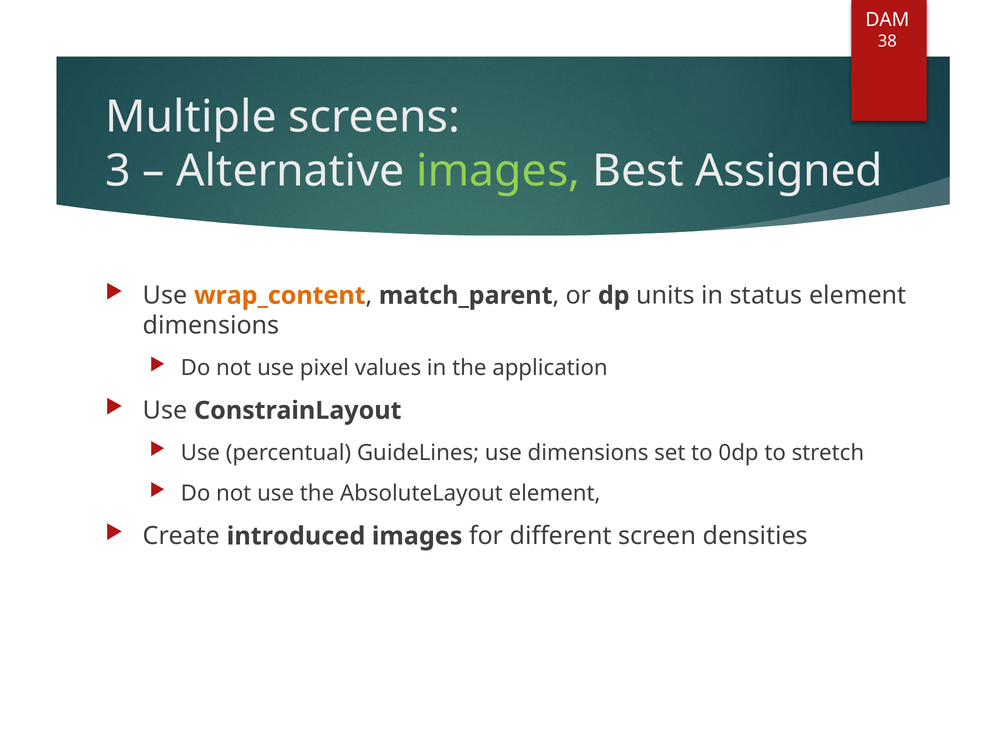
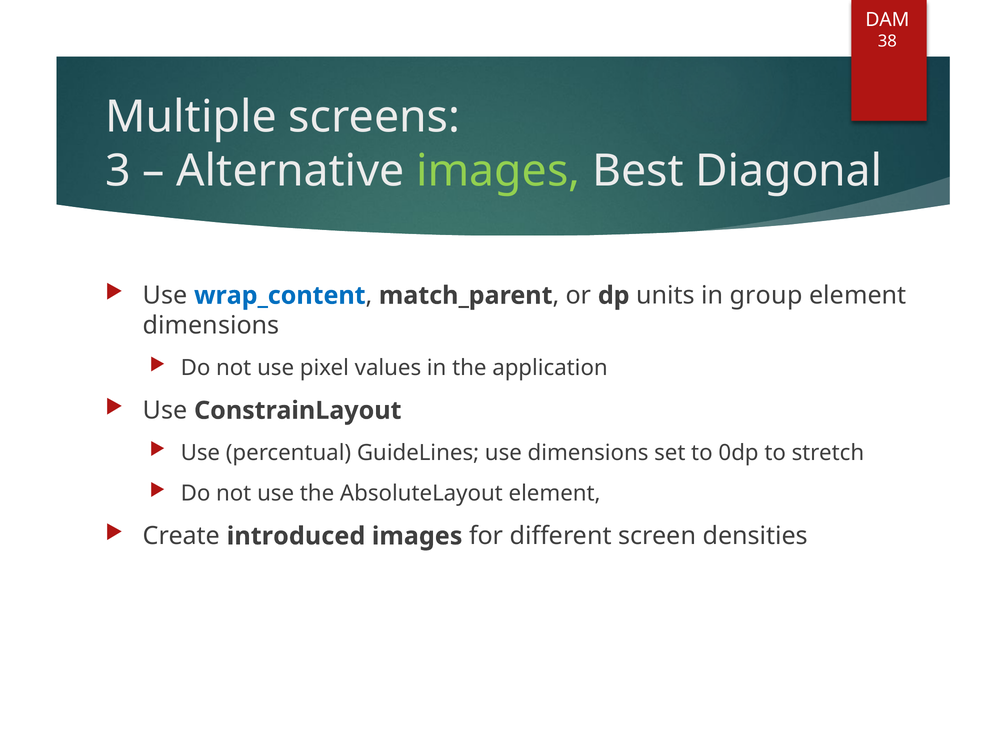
Assigned: Assigned -> Diagonal (789, 171)
wrap_content colour: orange -> blue (280, 295)
status: status -> group (766, 295)
